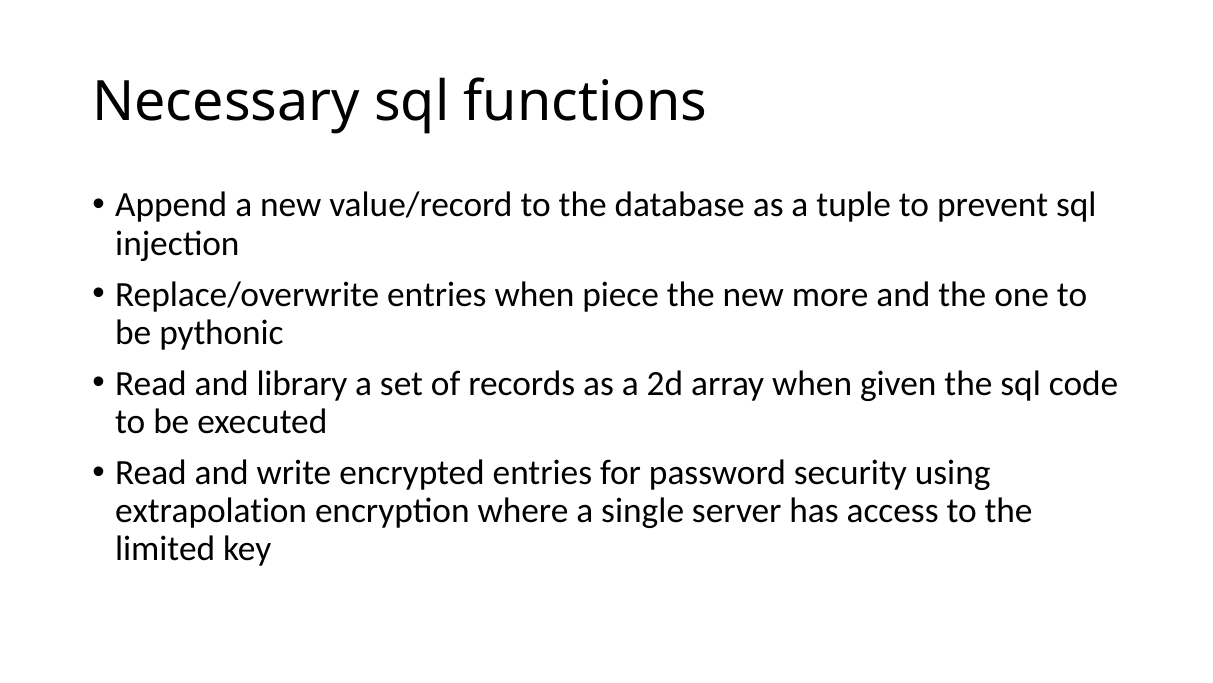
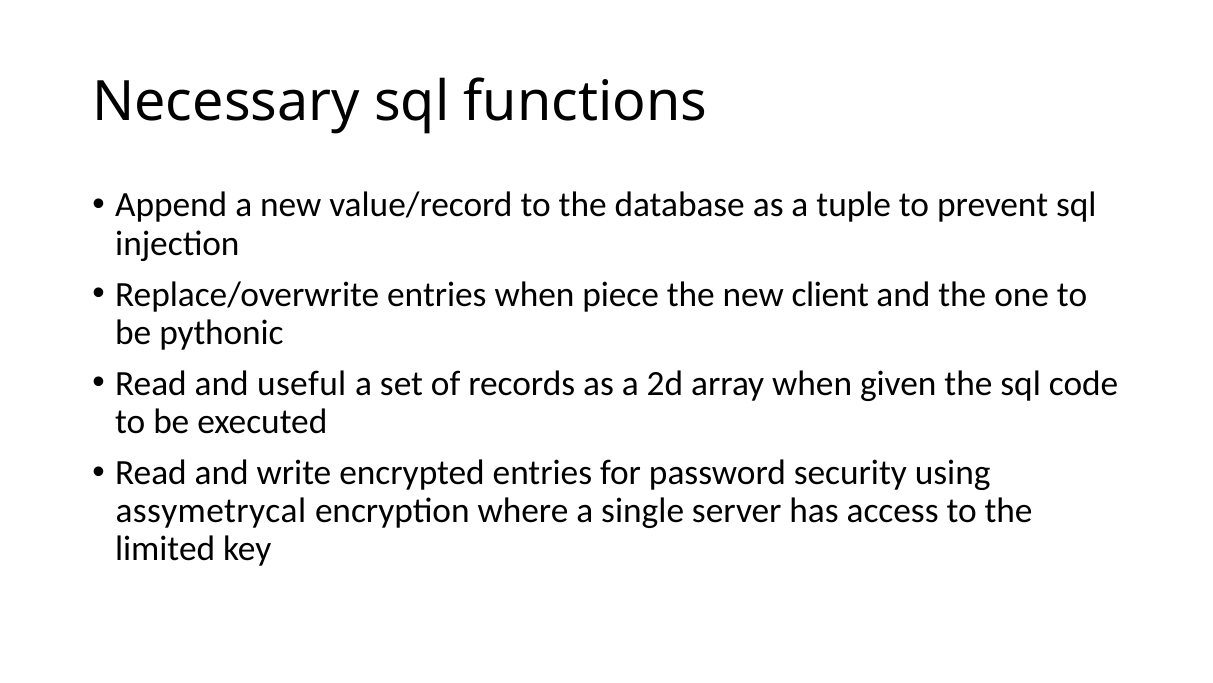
more: more -> client (830, 294)
library: library -> useful (302, 383)
extrapolation: extrapolation -> assymetrycal (211, 511)
